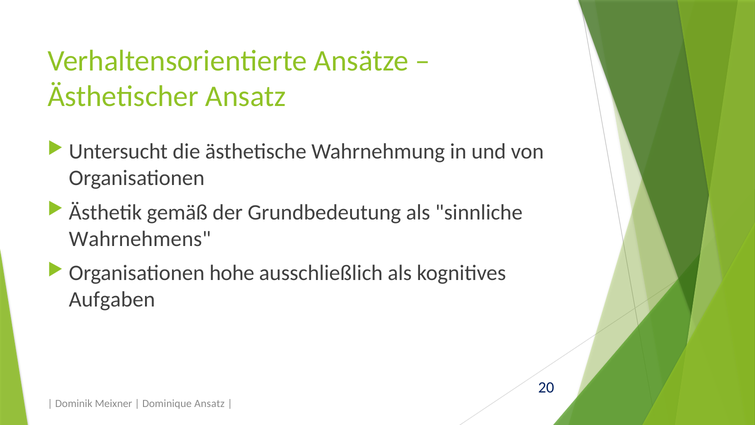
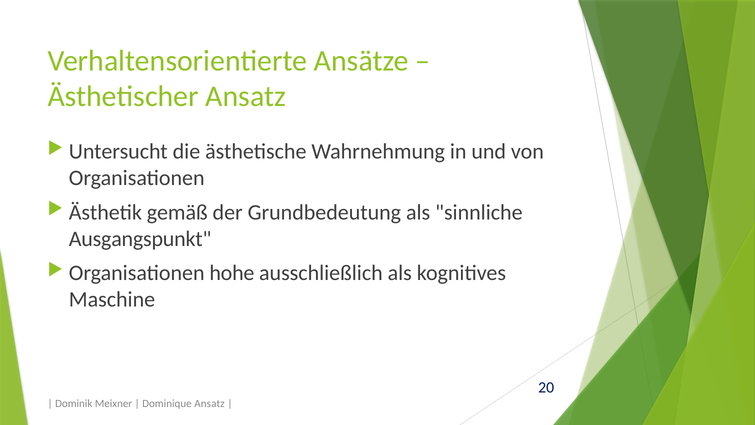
Wahrnehmens: Wahrnehmens -> Ausgangspunkt (140, 239)
Aufgaben: Aufgaben -> Maschine (112, 299)
